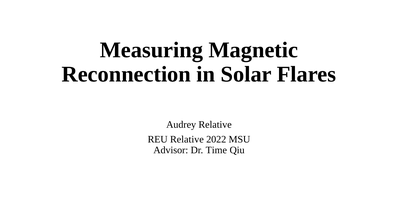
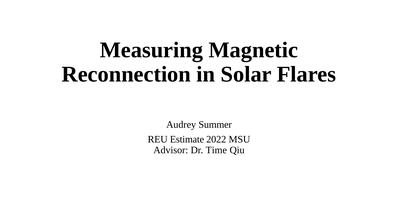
Audrey Relative: Relative -> Summer (215, 124)
REU Relative: Relative -> Estimate (187, 139)
